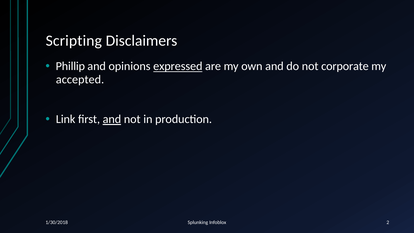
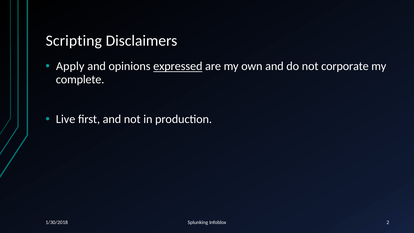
Phillip: Phillip -> Apply (70, 66)
accepted: accepted -> complete (80, 79)
Link: Link -> Live (66, 119)
and underline: present -> none (112, 119)
